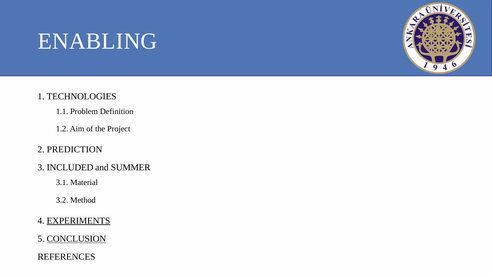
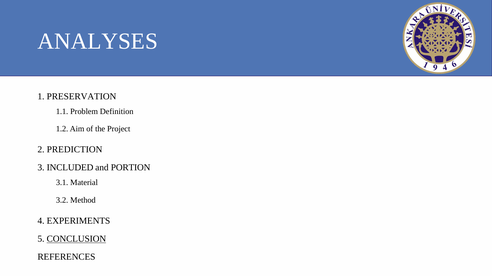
ENABLING: ENABLING -> ANALYSES (98, 41)
TECHNOLOGIES: TECHNOLOGIES -> PRESERVATION (82, 97)
SUMMER: SUMMER -> PORTION (131, 168)
EXPERIMENTS underline: present -> none (78, 221)
